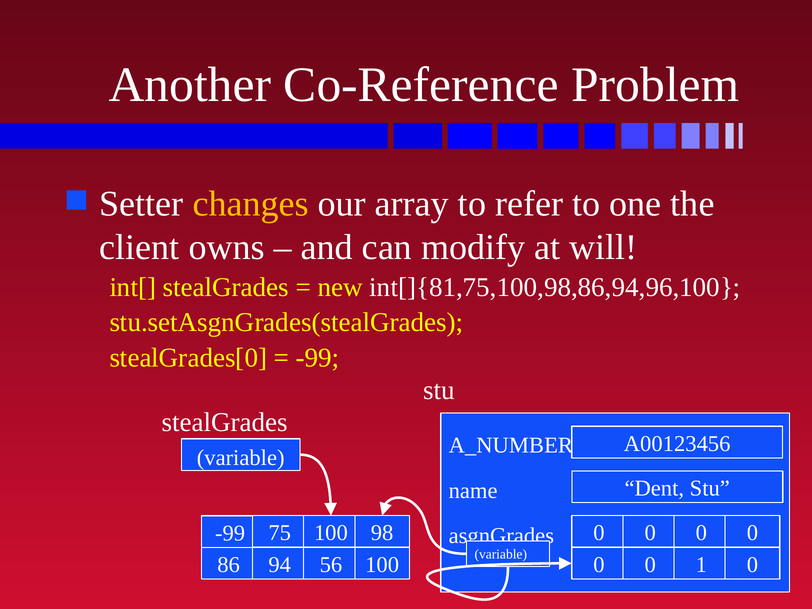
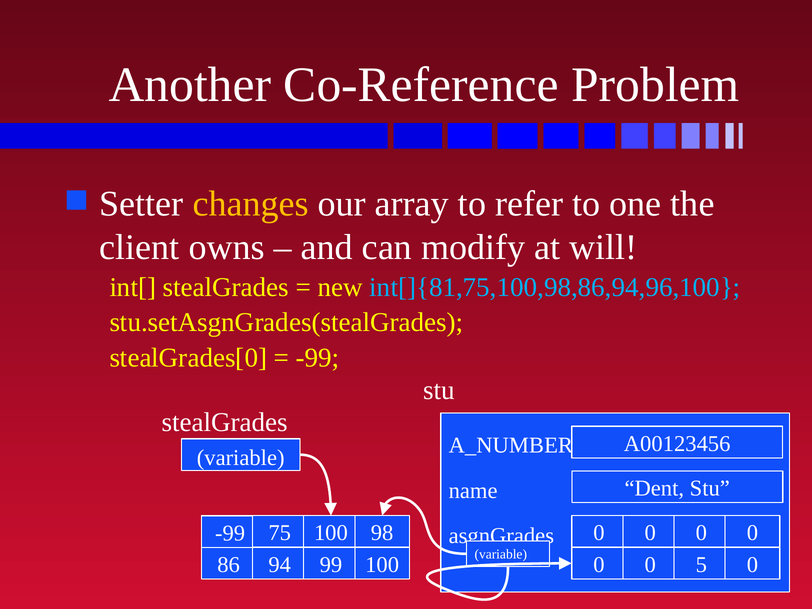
int[]{81,75,100,98,86,94,96,100 colour: white -> light blue (555, 287)
56: 56 -> 99 (331, 565)
1: 1 -> 5 (701, 565)
